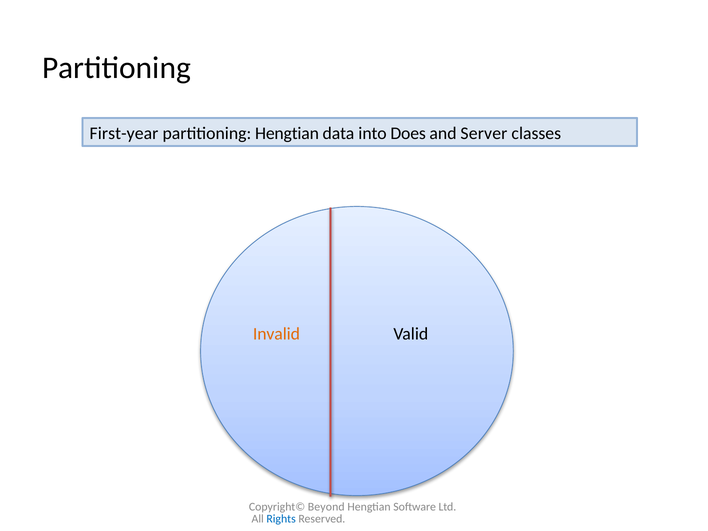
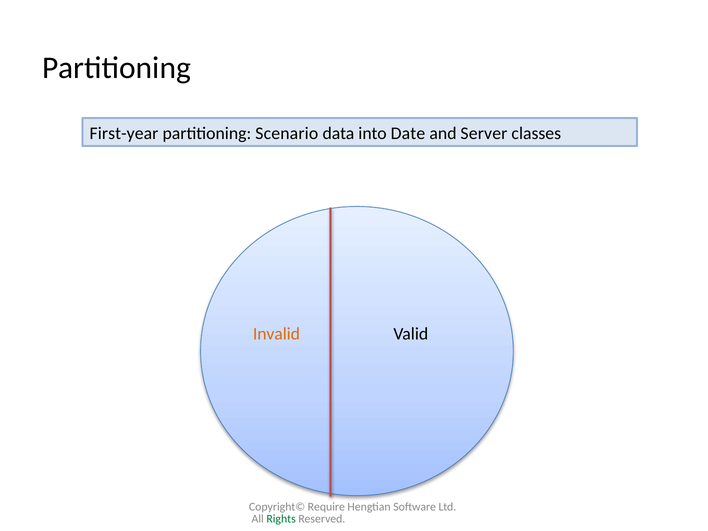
partitioning Hengtian: Hengtian -> Scenario (287, 133)
Does: Does -> Date (408, 133)
Beyond: Beyond -> Require (326, 507)
Rights colour: blue -> green (281, 519)
